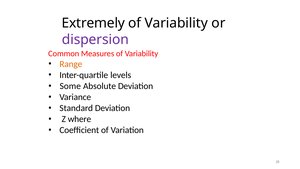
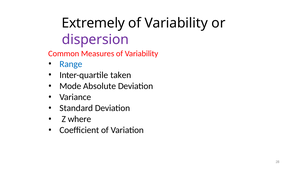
Range colour: orange -> blue (71, 64)
levels: levels -> taken (121, 75)
Some: Some -> Mode (70, 86)
